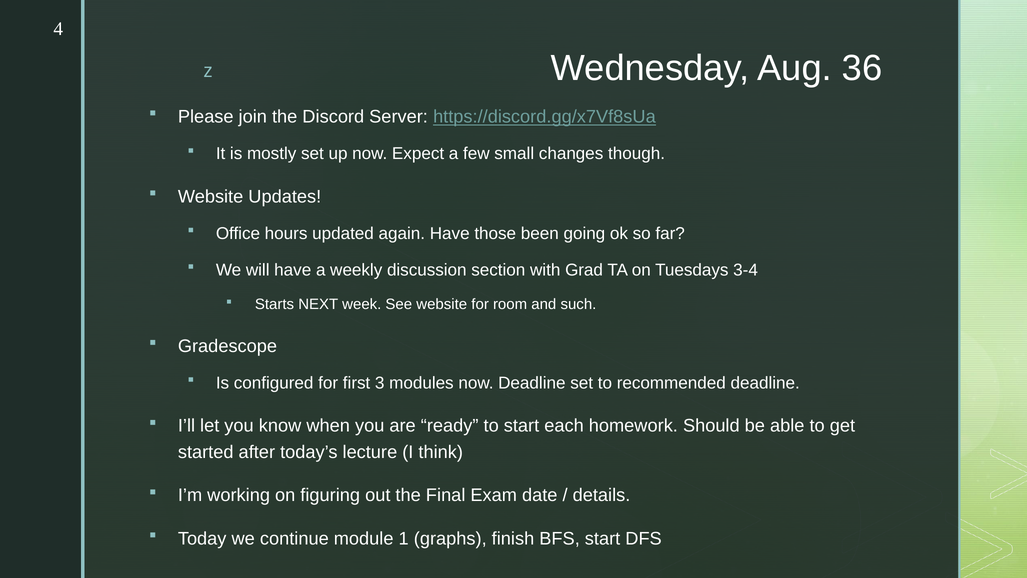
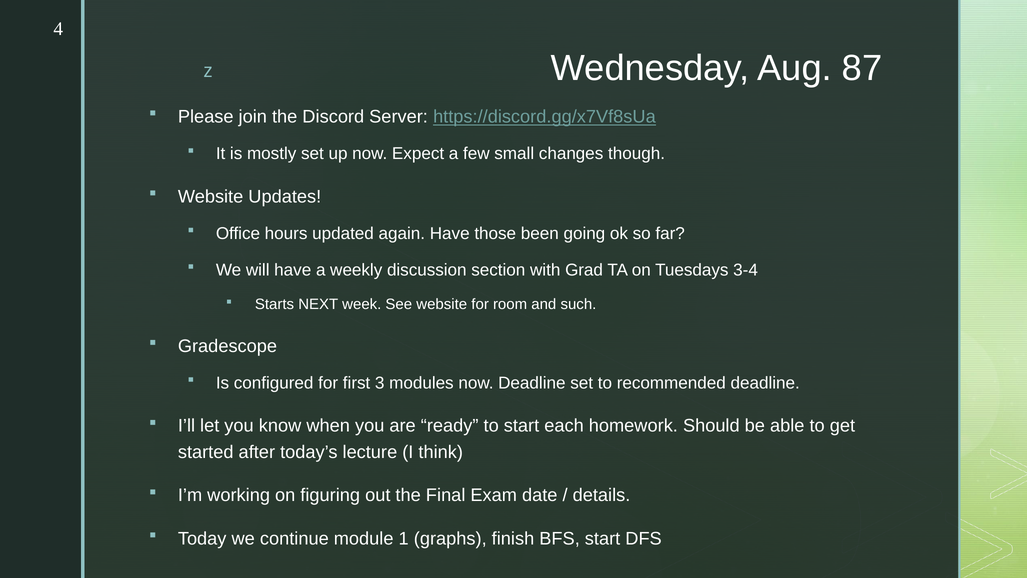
36: 36 -> 87 (862, 68)
